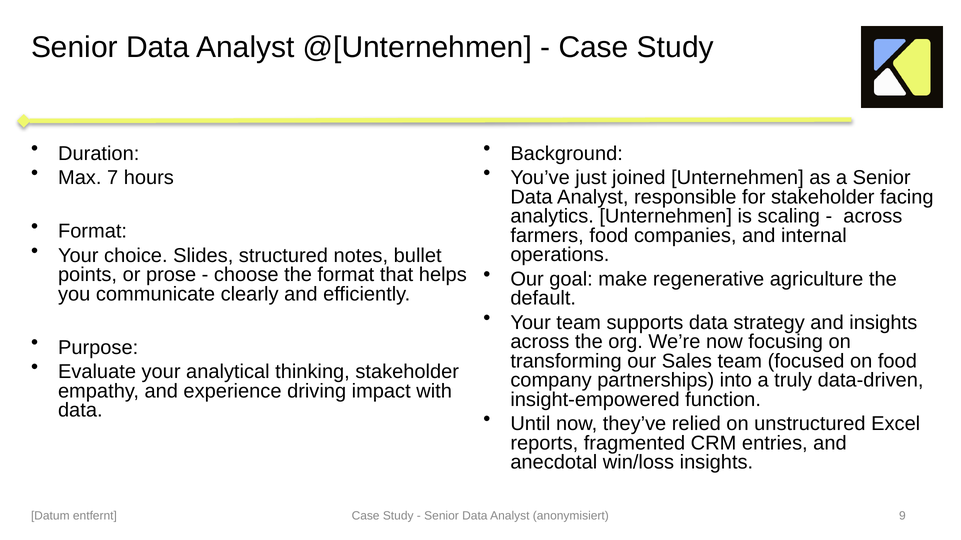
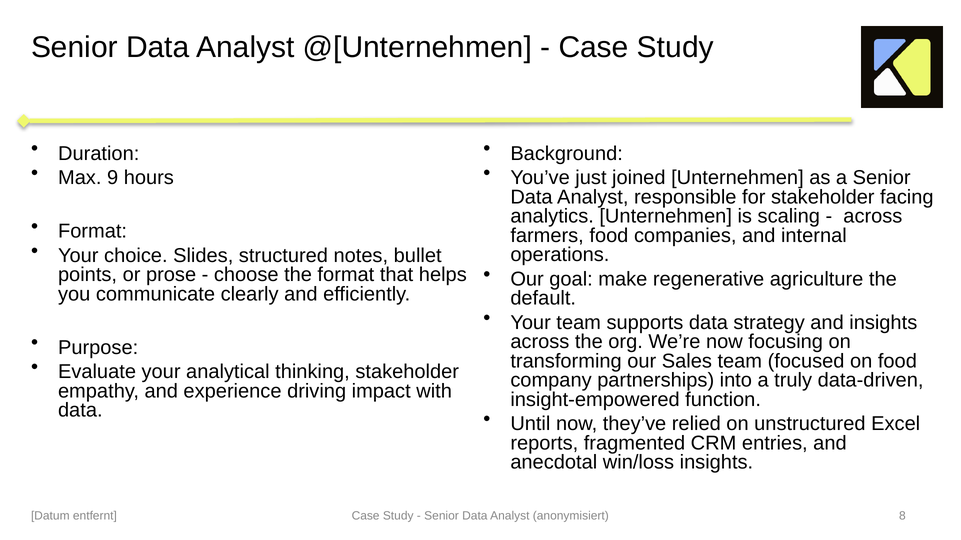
7: 7 -> 9 (113, 178)
9: 9 -> 8 (902, 516)
